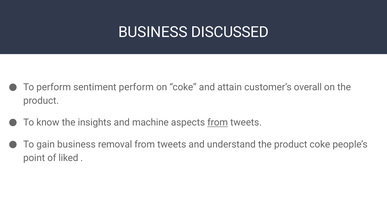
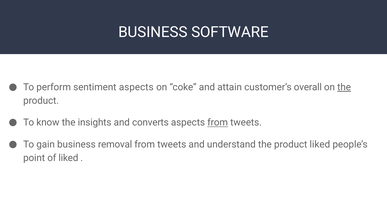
DISCUSSED: DISCUSSED -> SOFTWARE (230, 32)
sentiment perform: perform -> aspects (136, 87)
the underline: none -> present (344, 87)
machine: machine -> converts (150, 122)
product coke: coke -> liked (320, 144)
